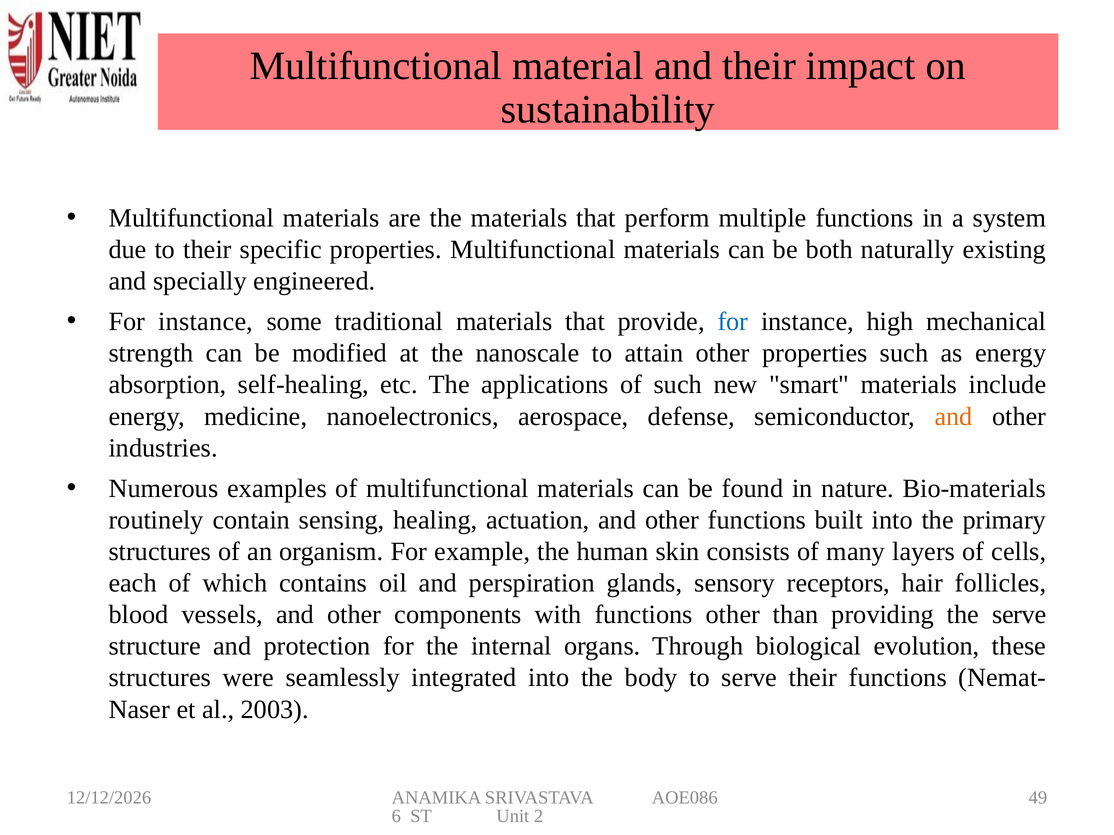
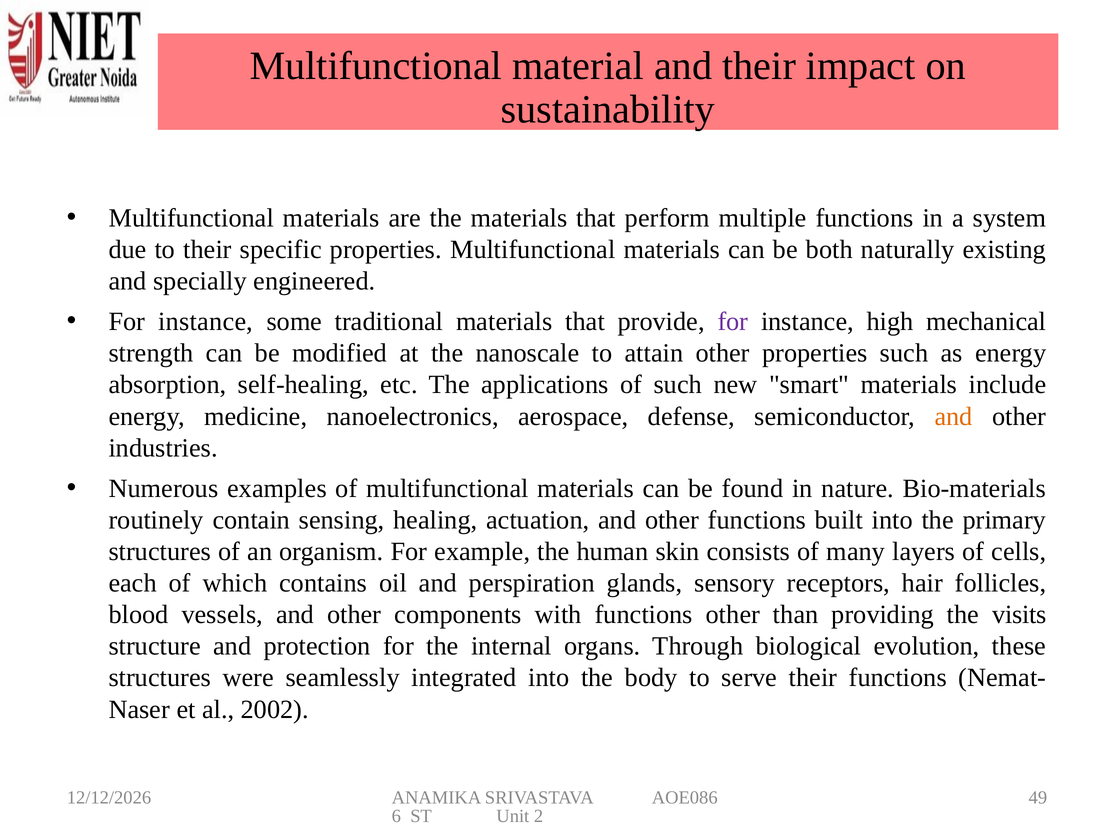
for colour: blue -> purple (733, 322)
the serve: serve -> visits (1019, 615)
2003: 2003 -> 2002 (275, 710)
